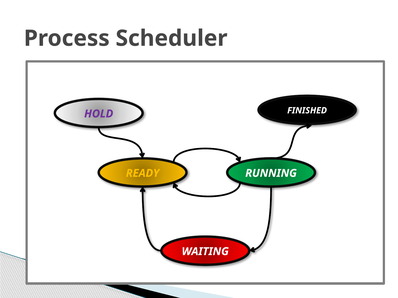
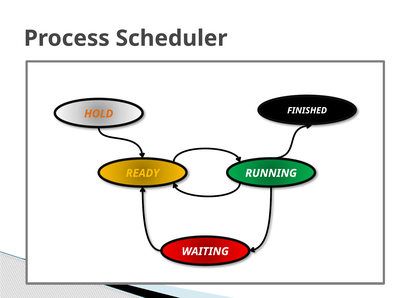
HOLD colour: purple -> orange (99, 114)
